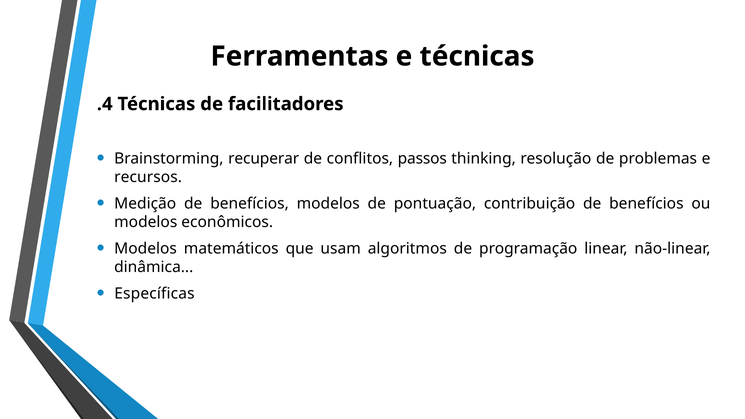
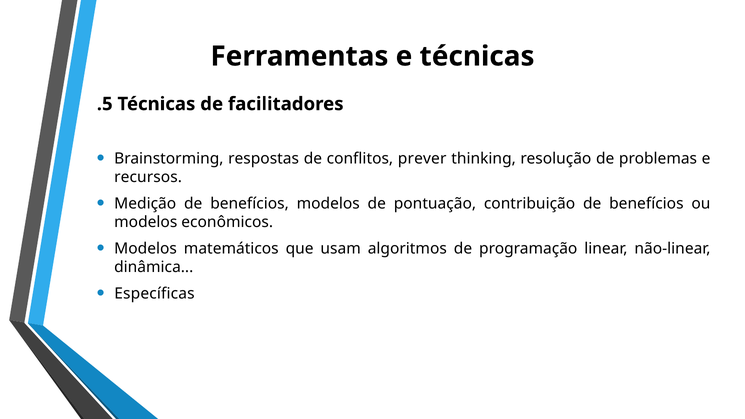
.4: .4 -> .5 (105, 104)
recuperar: recuperar -> respostas (264, 158)
passos: passos -> prever (422, 158)
